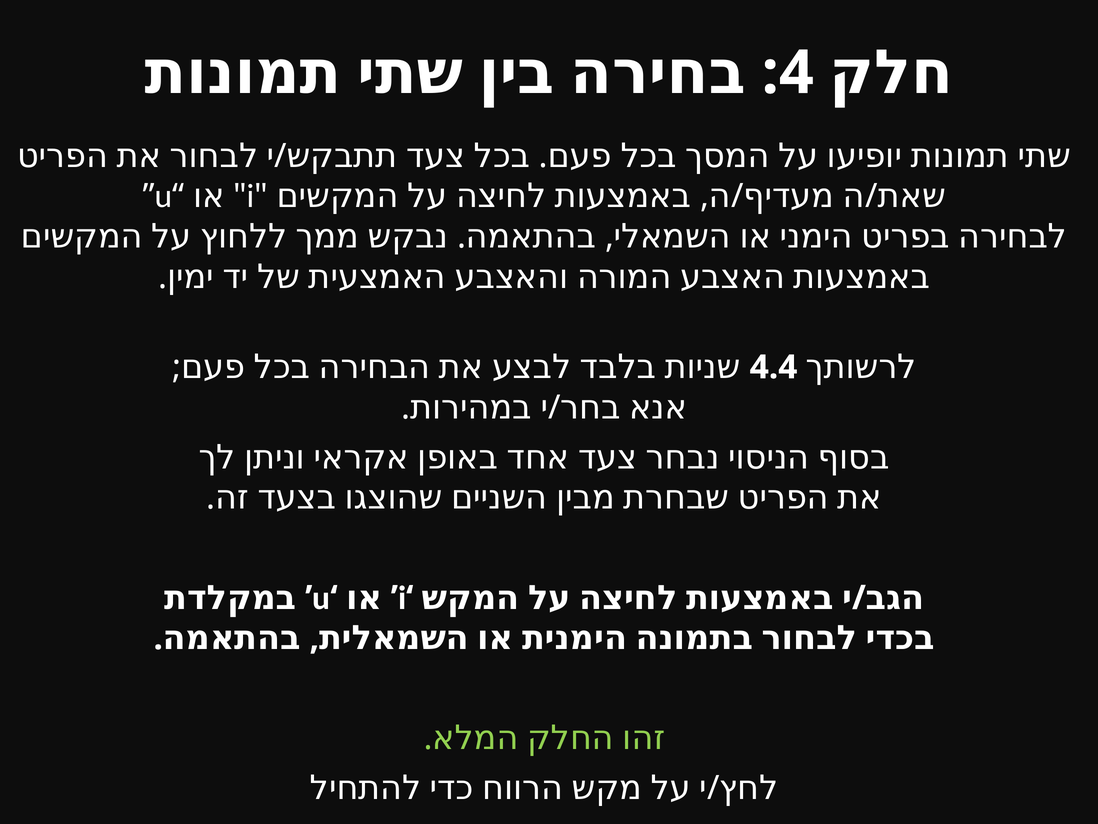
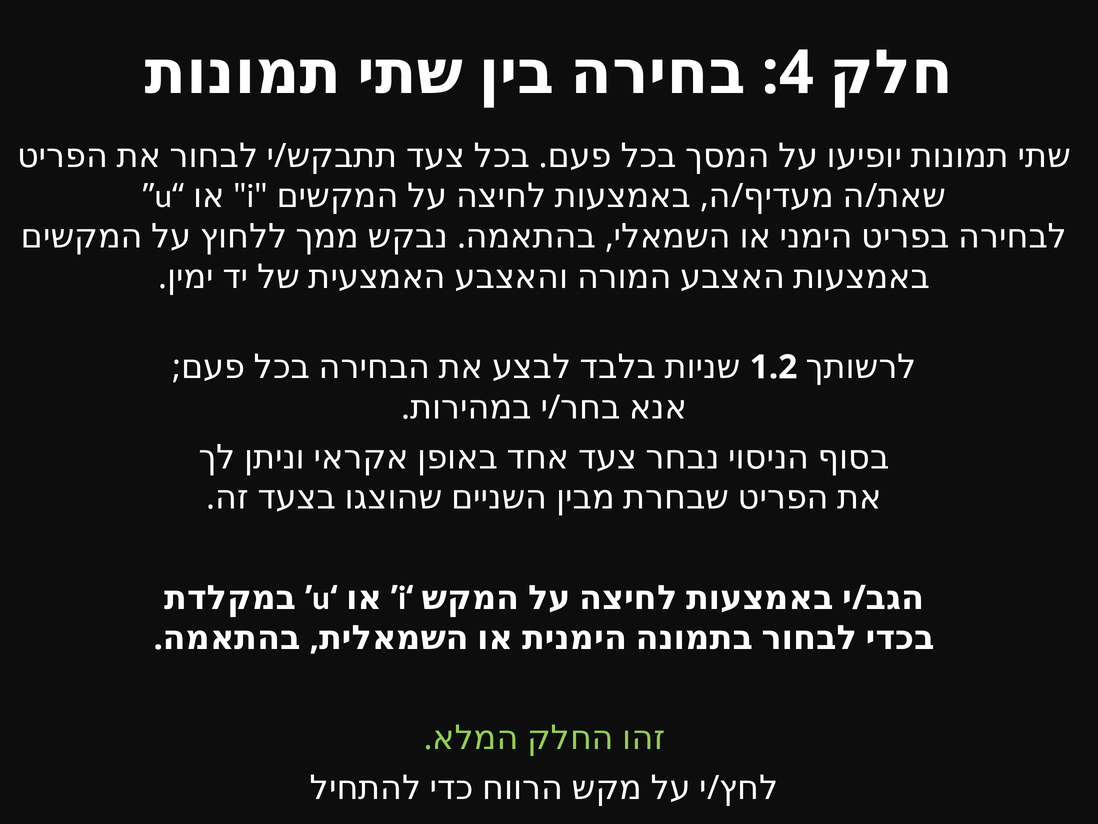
4.4: 4.4 -> 1.2 (774, 367)
